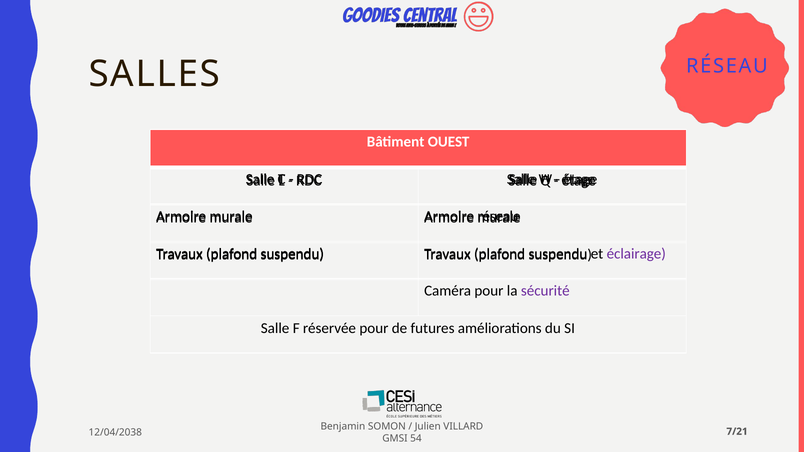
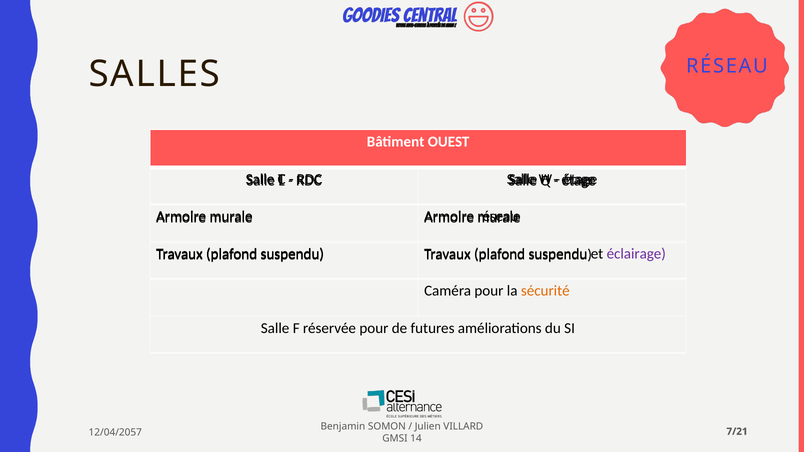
sécurité colour: purple -> orange (545, 291)
12/04/2038: 12/04/2038 -> 12/04/2057 (115, 433)
54: 54 -> 14 (416, 439)
